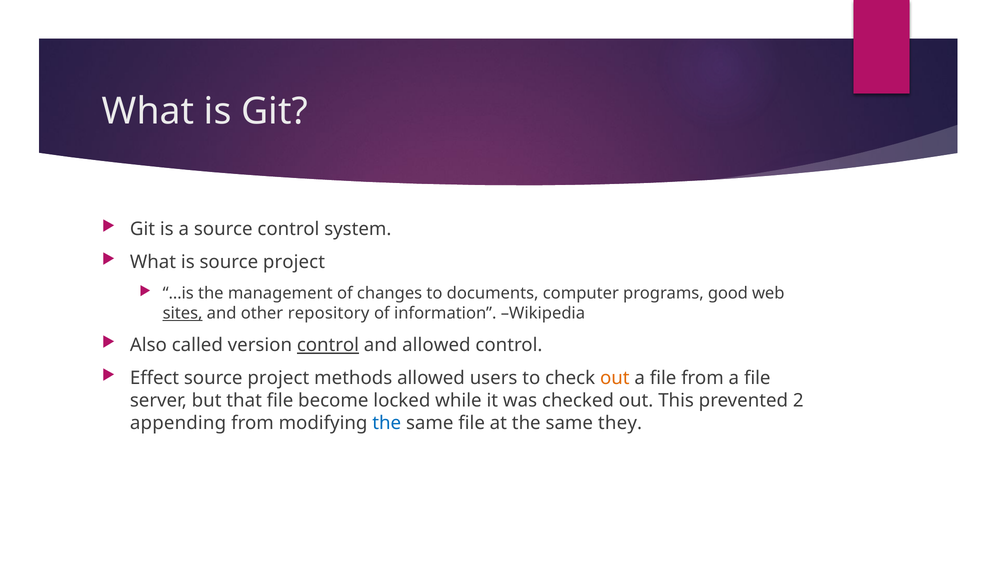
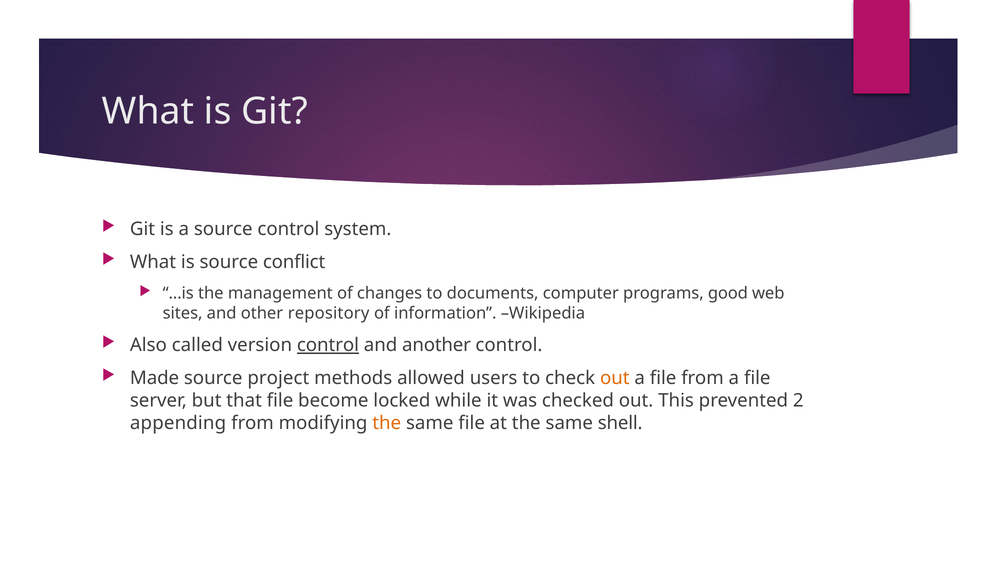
is source project: project -> conflict (294, 262)
sites underline: present -> none (183, 313)
and allowed: allowed -> another (437, 345)
Effect: Effect -> Made (155, 378)
the colour: blue -> orange (387, 423)
they: they -> shell (620, 423)
